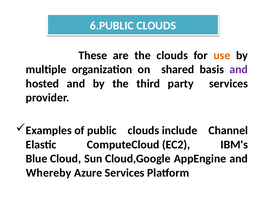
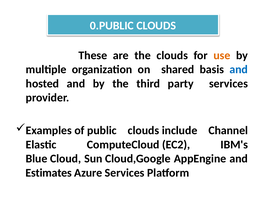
6.PUBLIC: 6.PUBLIC -> 0.PUBLIC (112, 26)
and colour: purple -> blue (239, 69)
Whereby: Whereby -> Estimates (49, 173)
